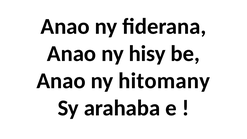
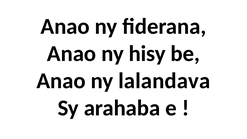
hitomany: hitomany -> lalandava (164, 81)
